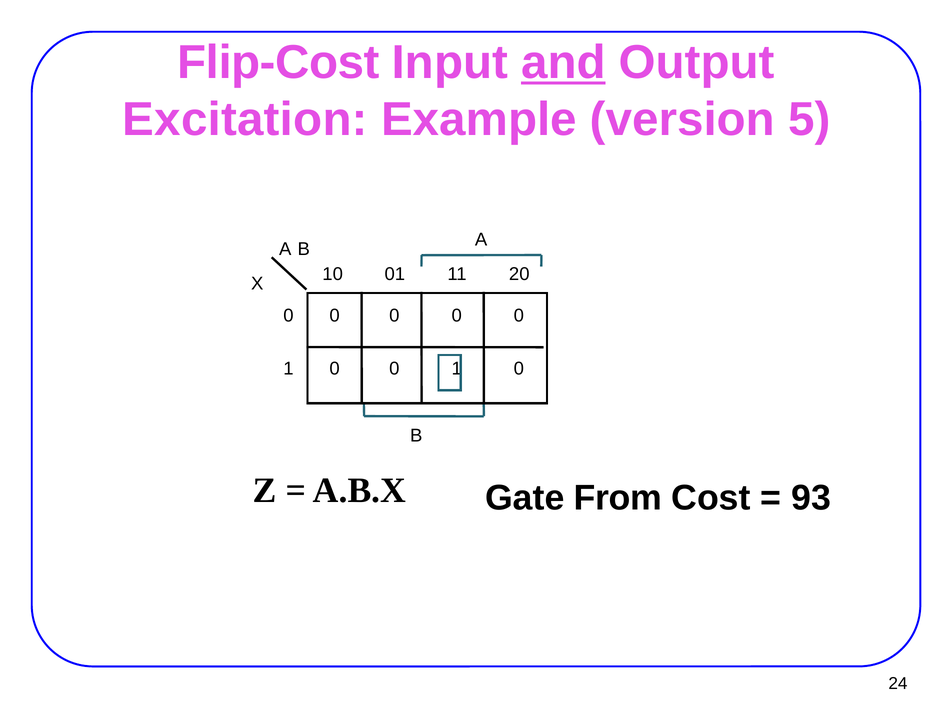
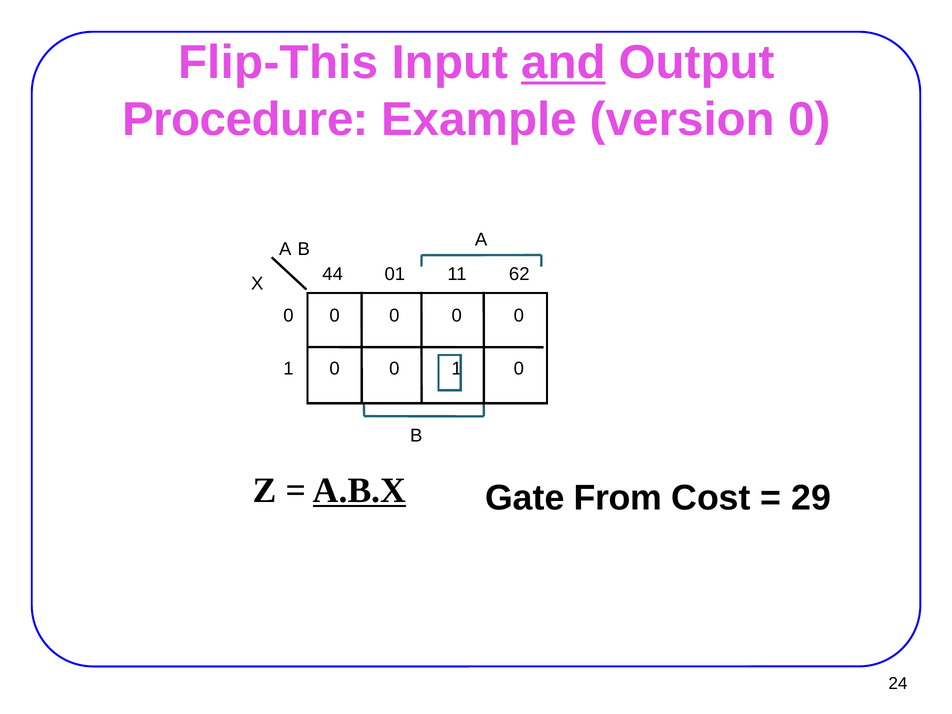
Flip-Cost: Flip-Cost -> Flip-This (278, 63)
Excitation: Excitation -> Procedure (245, 120)
version 5: 5 -> 0 (809, 120)
10: 10 -> 44 (333, 274)
20: 20 -> 62 (519, 274)
A.B.X underline: none -> present (360, 491)
93: 93 -> 29 (811, 498)
